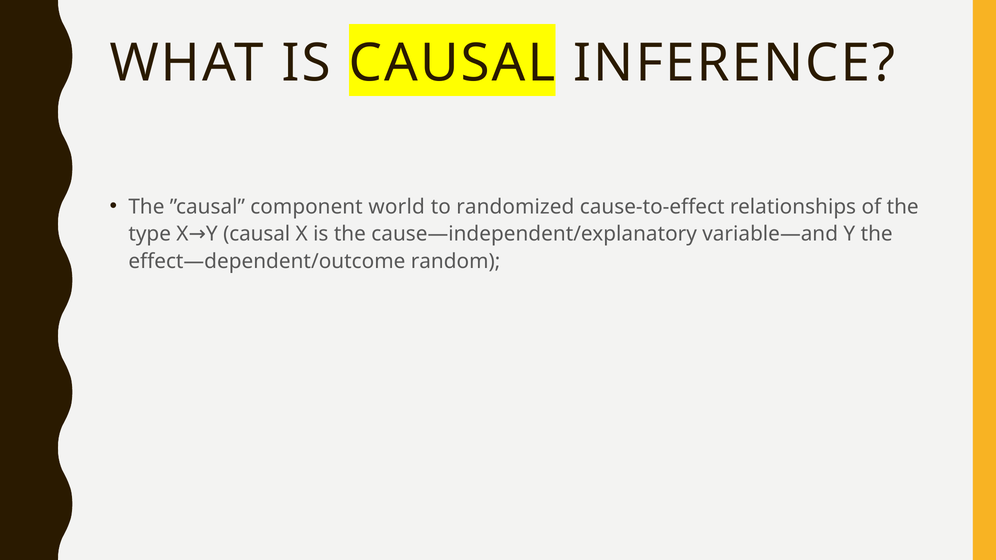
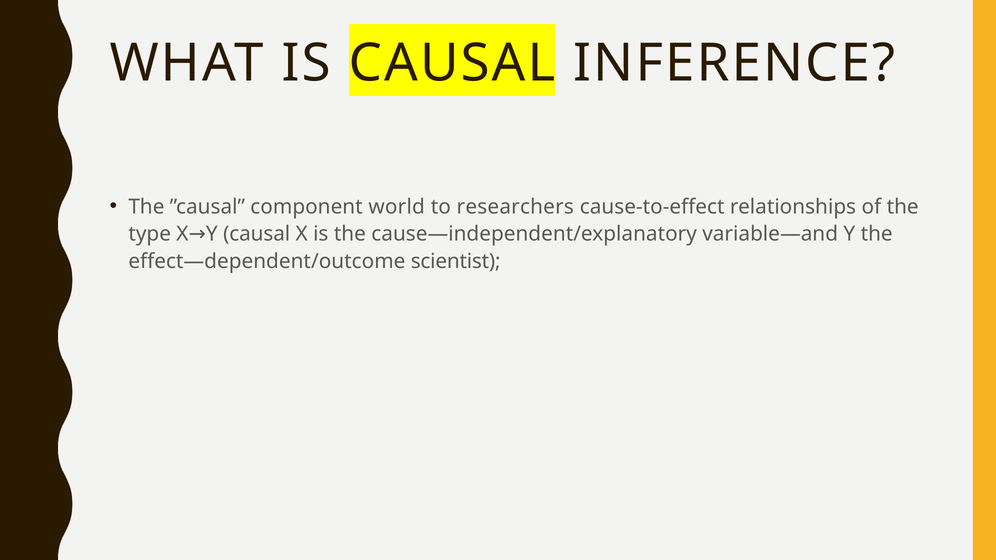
randomized: randomized -> researchers (515, 207)
random: random -> scientist (456, 262)
